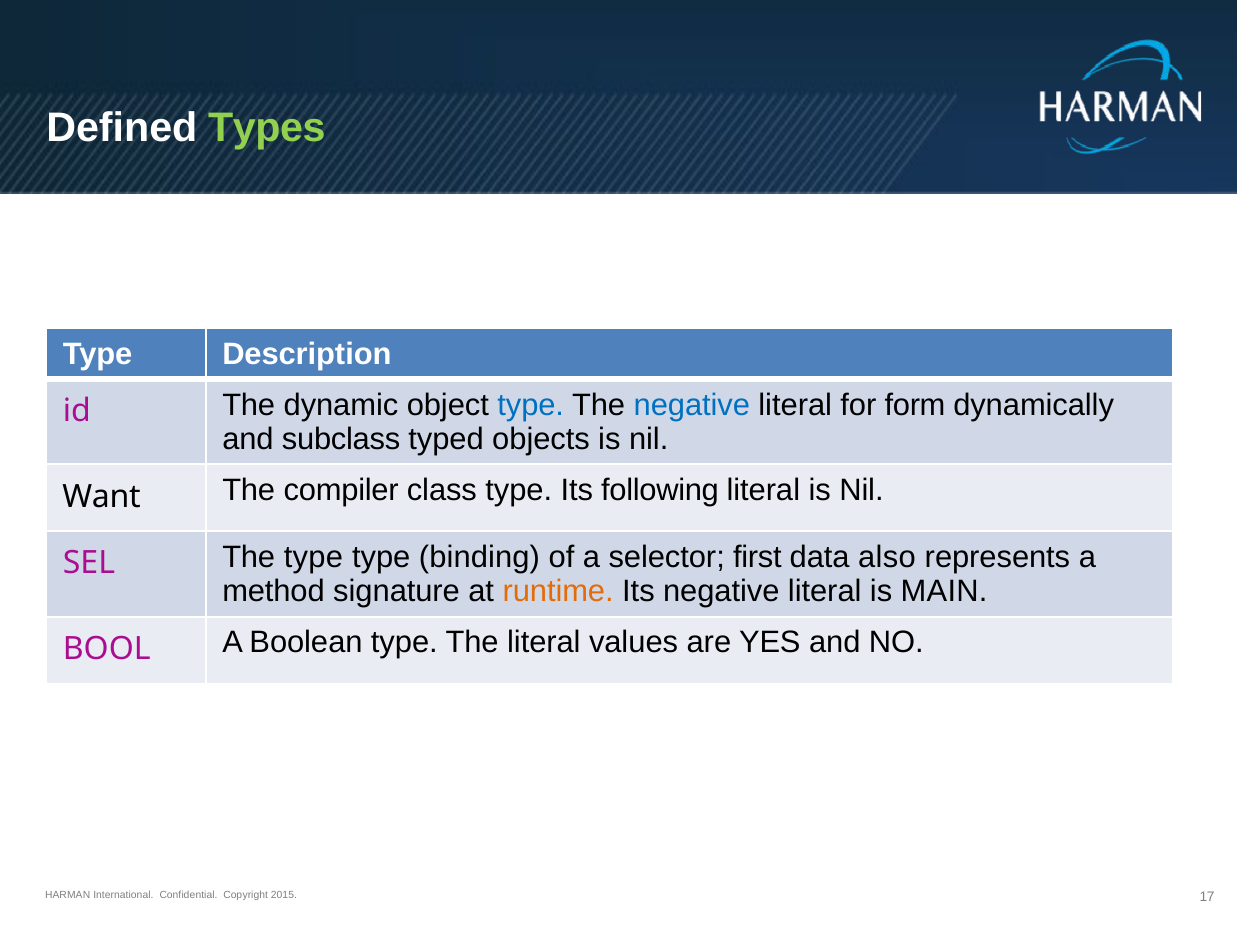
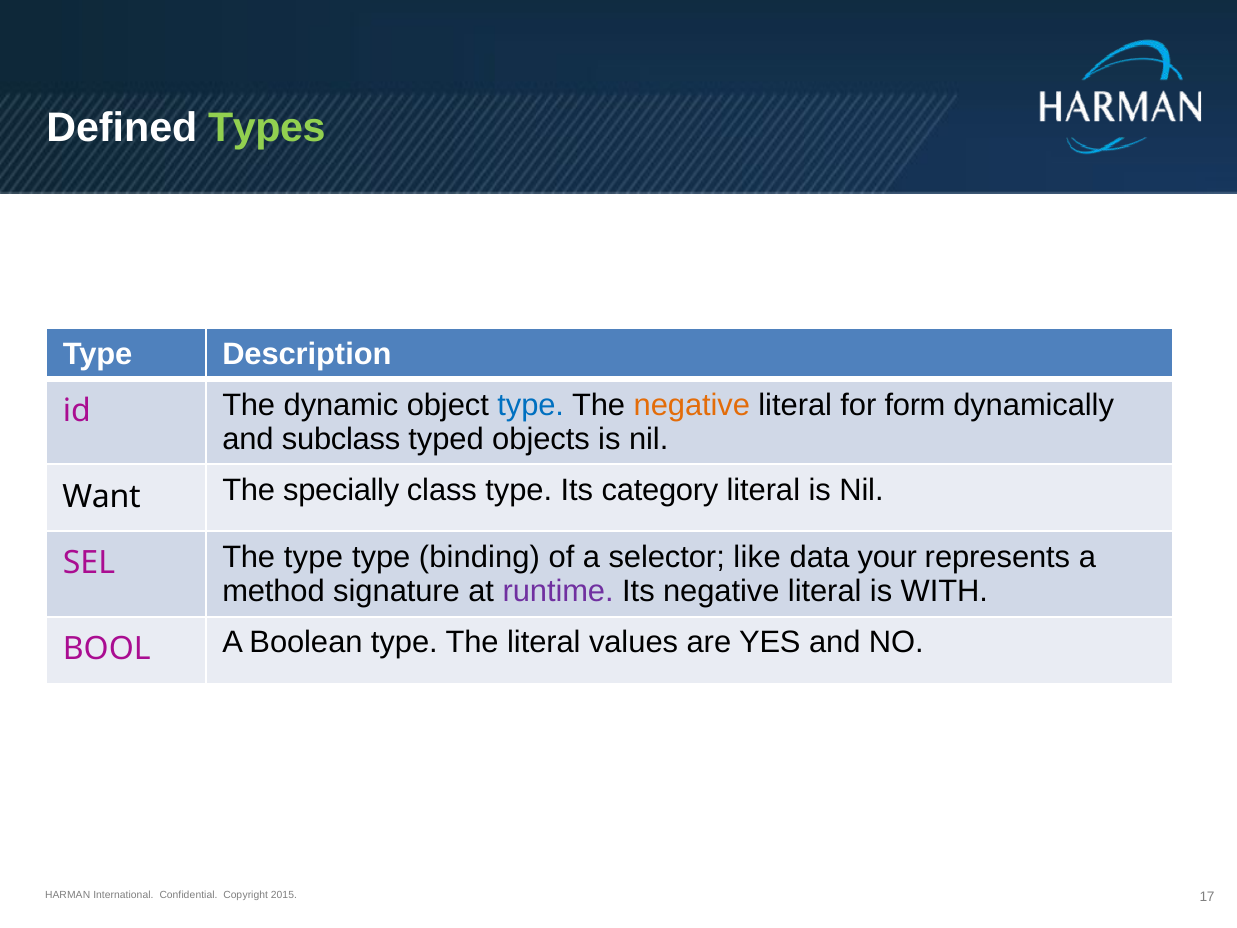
negative colour: blue -> orange (692, 405)
compiler: compiler -> specially (341, 490)
following: following -> category (660, 490)
first: first -> like (757, 557)
also: also -> your (887, 557)
runtime colour: orange -> purple (558, 591)
MAIN: MAIN -> WITH (944, 591)
